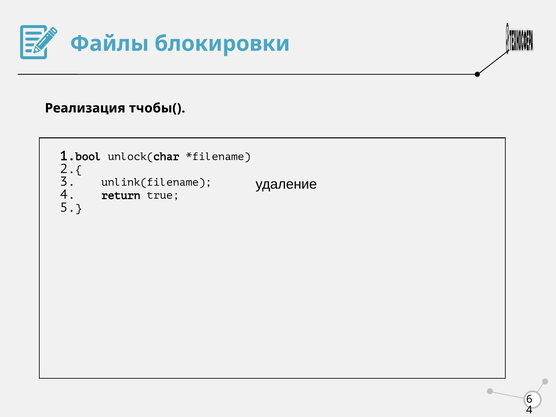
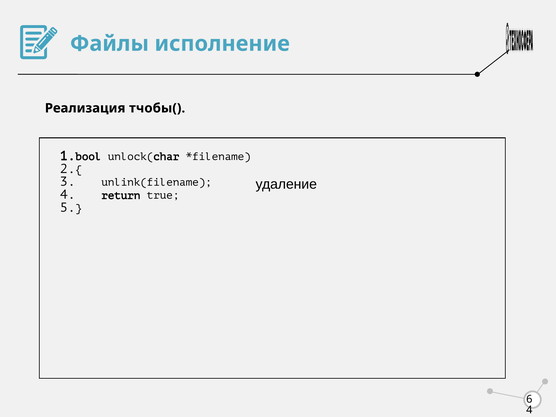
блокировки: блокировки -> исполнение (222, 44)
